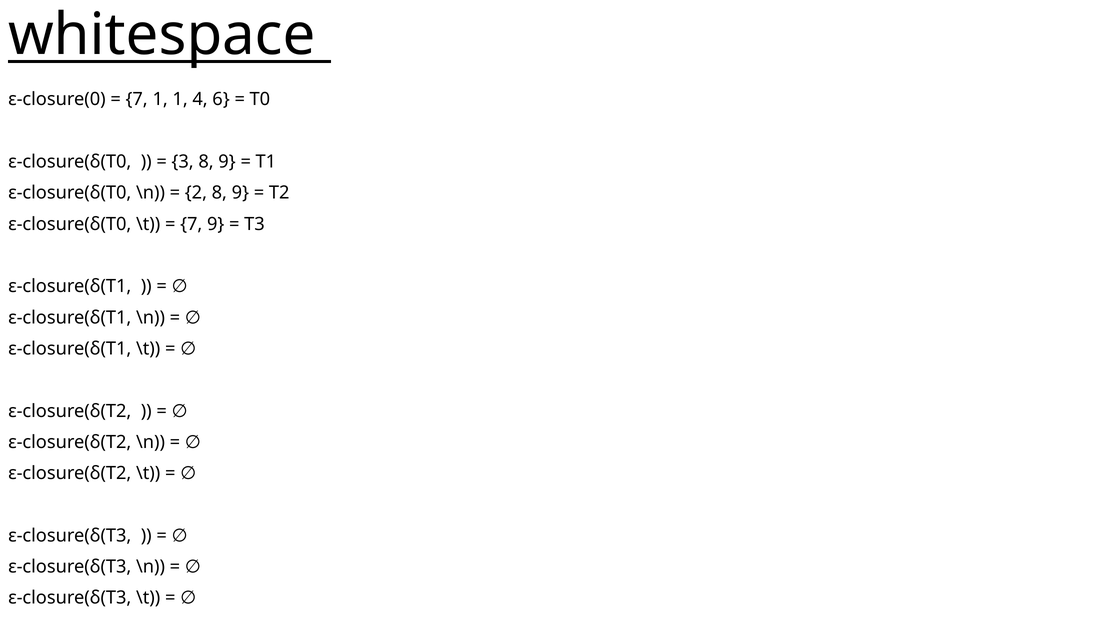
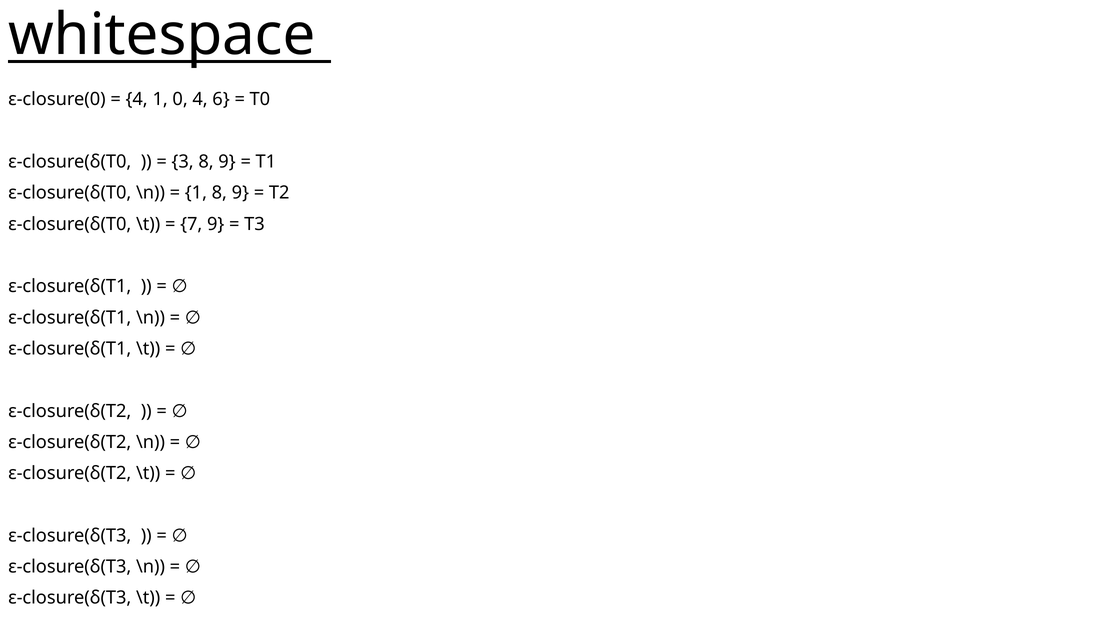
7: 7 -> 4 (137, 99)
1 1: 1 -> 0 (180, 99)
2: 2 -> 1 (196, 193)
